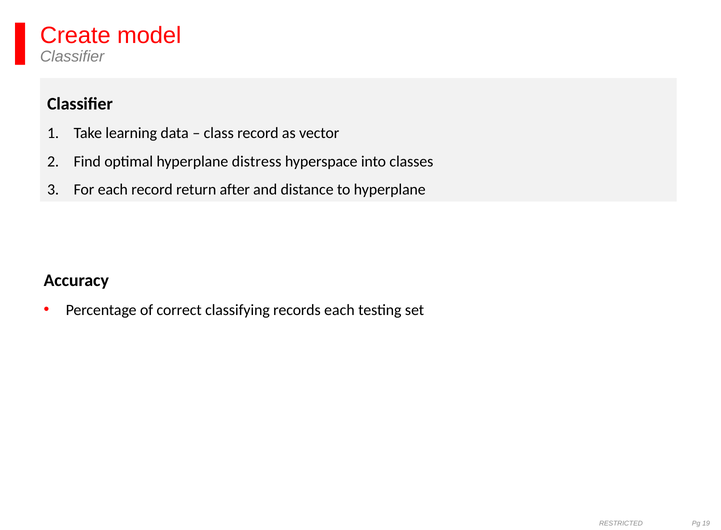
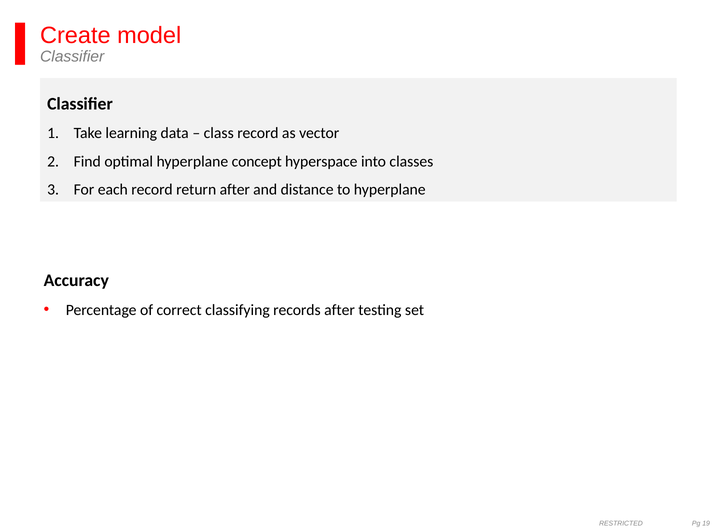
distress: distress -> concept (257, 161)
records each: each -> after (340, 310)
